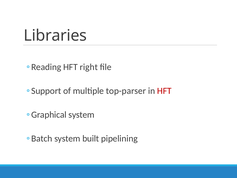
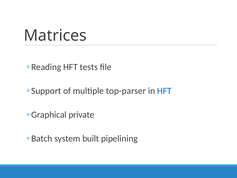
Libraries: Libraries -> Matrices (55, 35)
right: right -> tests (89, 67)
HFT colour: red -> blue (164, 91)
system: system -> private (81, 115)
